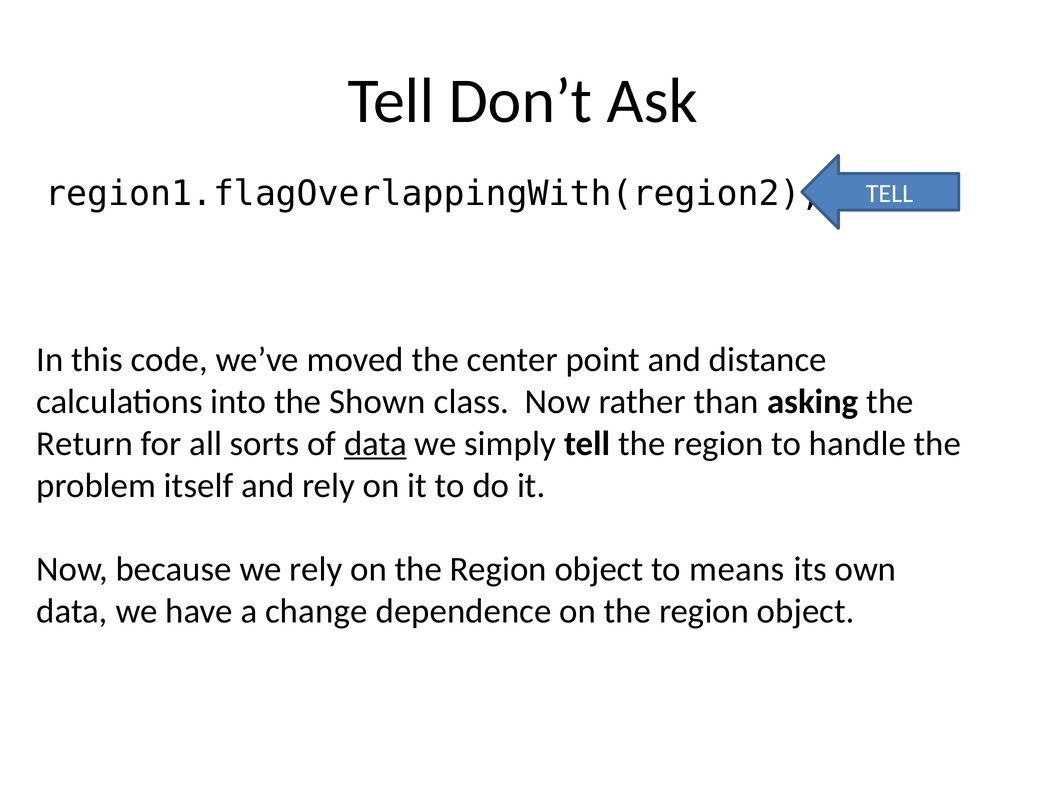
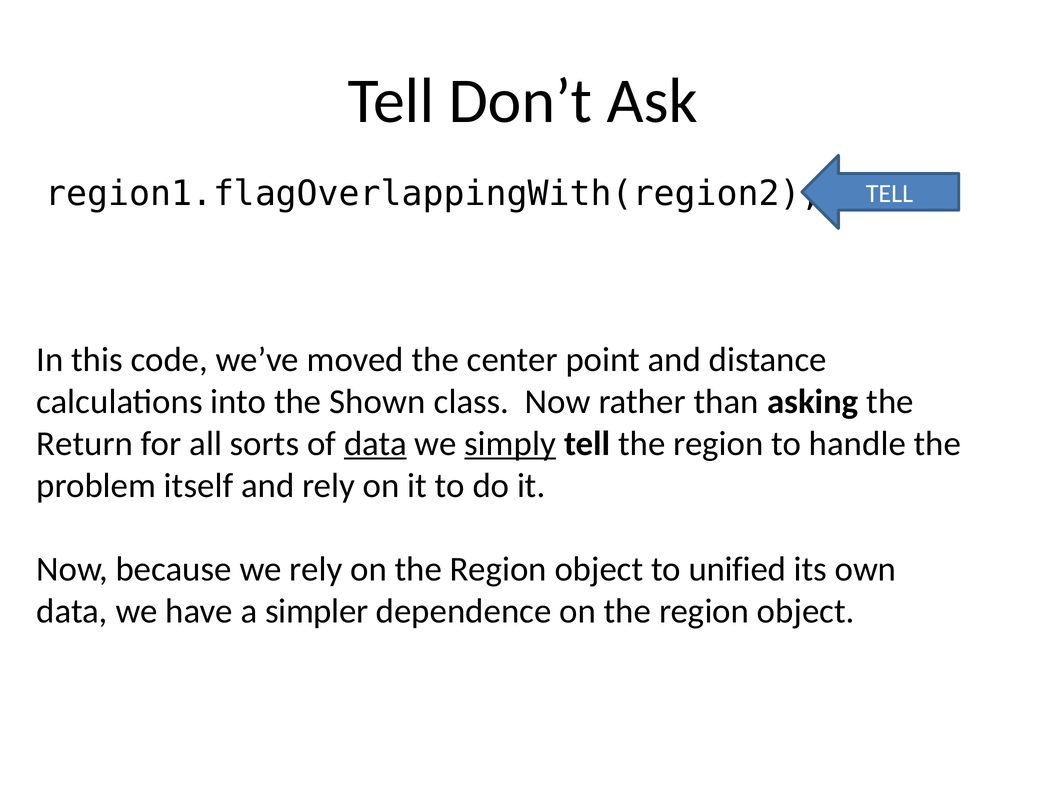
simply underline: none -> present (510, 443)
means: means -> unified (737, 569)
change: change -> simpler (317, 611)
